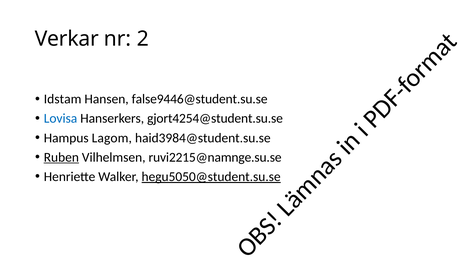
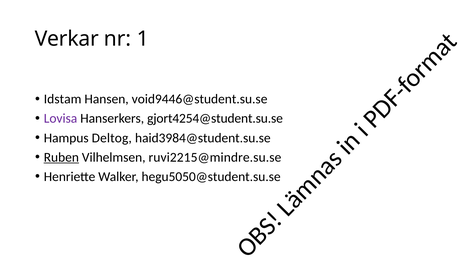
2: 2 -> 1 (143, 39)
false9446@student.su.se: false9446@student.su.se -> void9446@student.su.se (200, 99)
Lovisa colour: blue -> purple (61, 118)
Lagom: Lagom -> Deltog (112, 138)
ruvi2215@namnge.su.se: ruvi2215@namnge.su.se -> ruvi2215@mindre.su.se (215, 157)
hegu5050@student.su.se underline: present -> none (211, 176)
